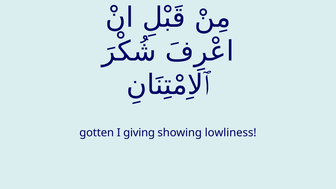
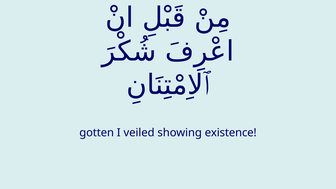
giving: giving -> veiled (139, 133)
lowliness: lowliness -> existence (231, 133)
